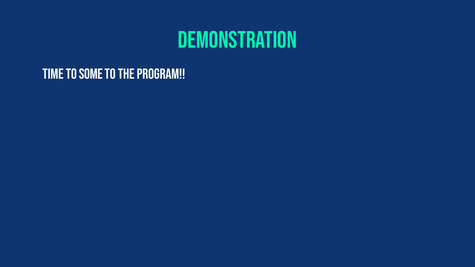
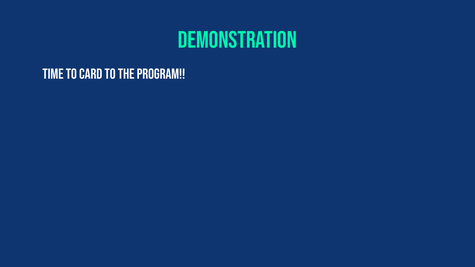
SOME: SOME -> CARD (91, 74)
